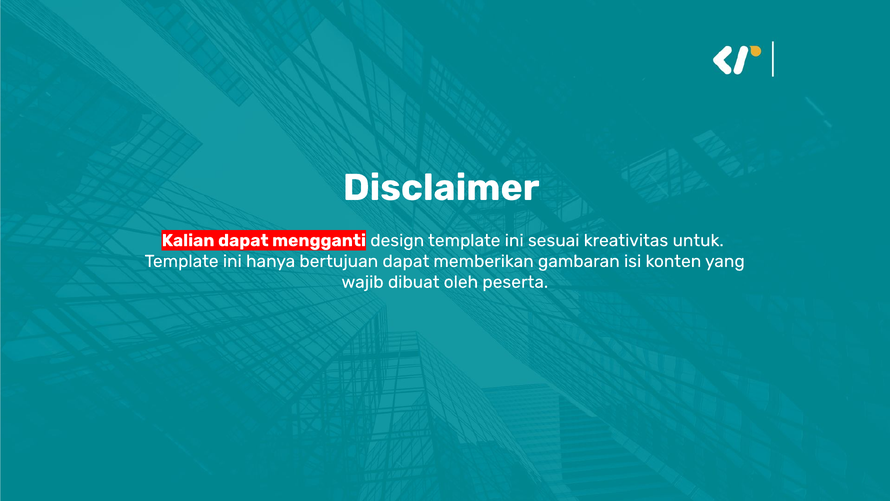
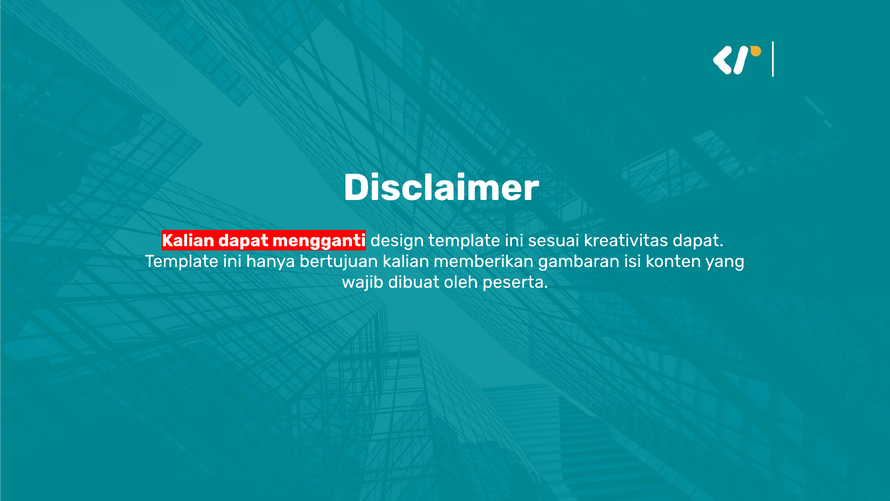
kreativitas untuk: untuk -> dapat (698, 240)
bertujuan dapat: dapat -> kalian (406, 261)
